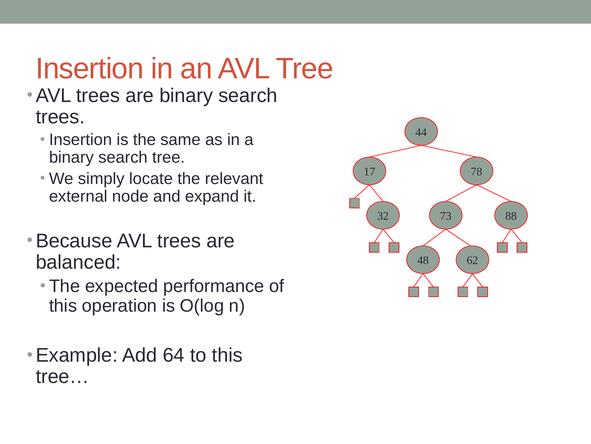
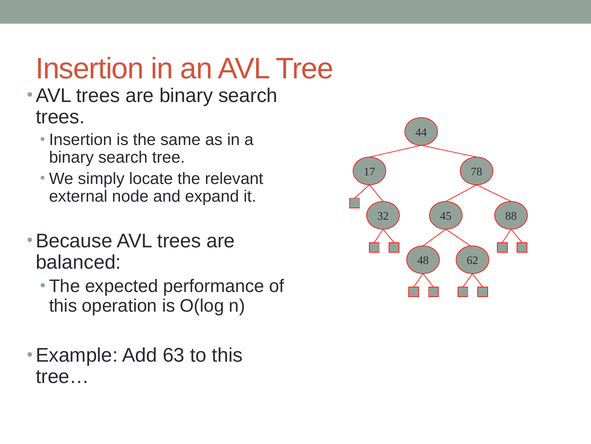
73: 73 -> 45 (446, 216)
64: 64 -> 63 (174, 355)
